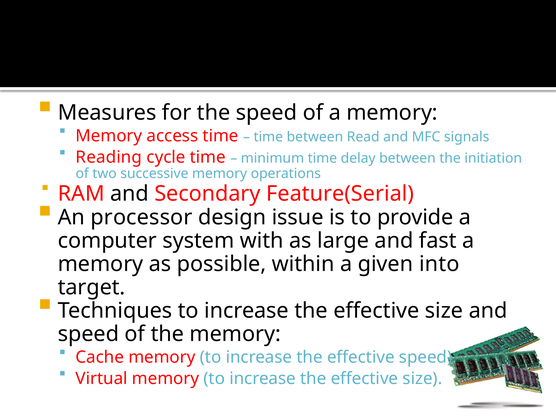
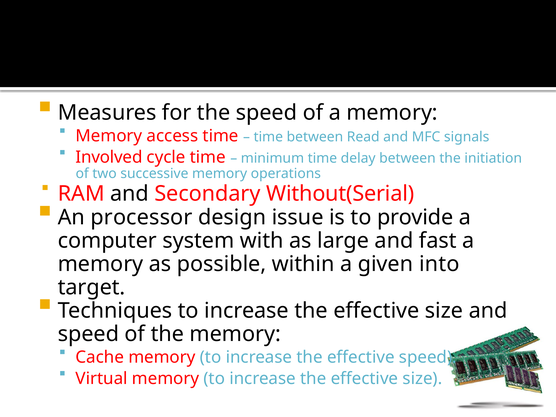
Reading: Reading -> Involved (109, 157)
Feature(Serial: Feature(Serial -> Without(Serial (340, 194)
